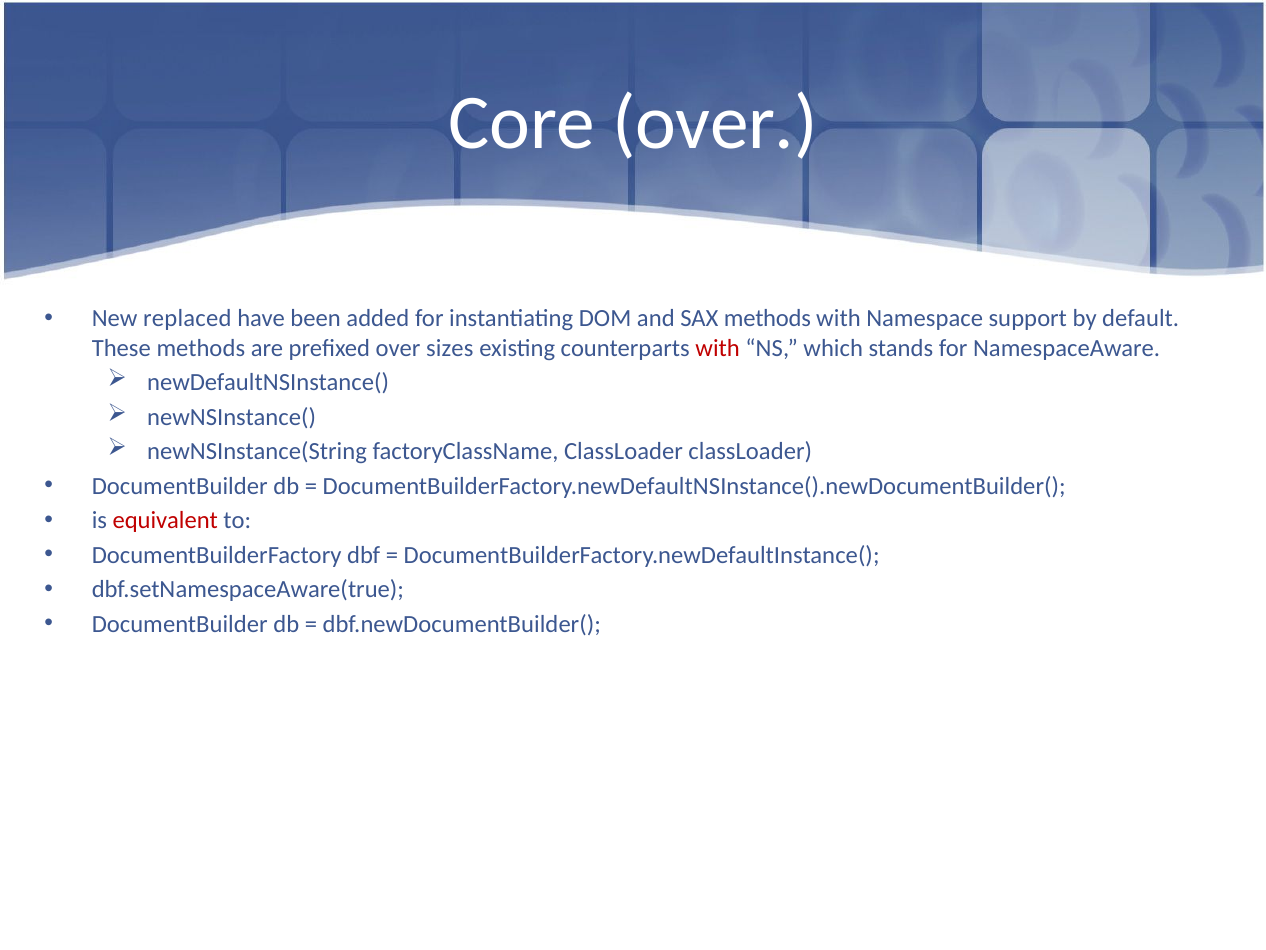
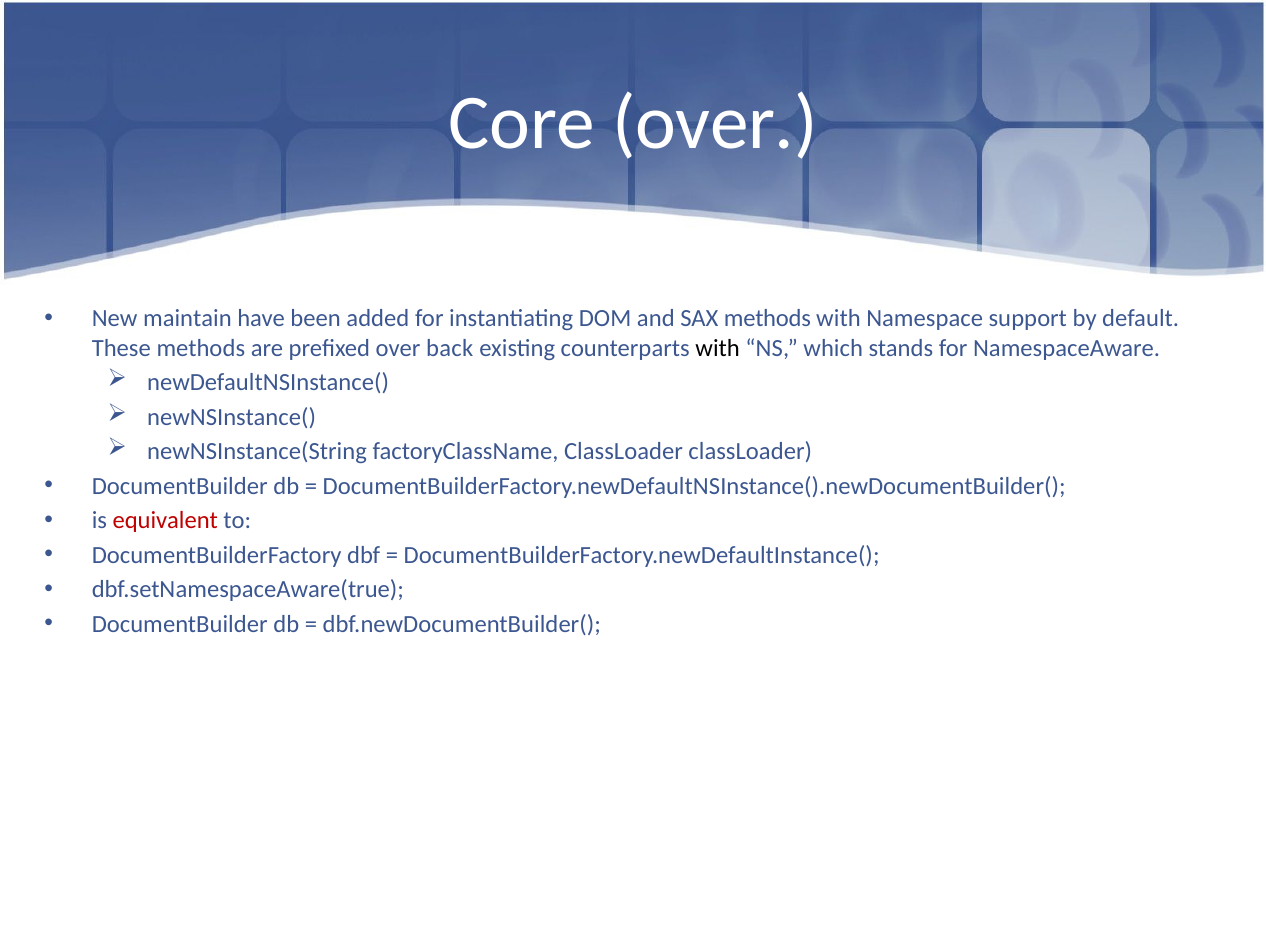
replaced: replaced -> maintain (187, 318)
sizes: sizes -> back (450, 348)
with colour: red -> black (718, 348)
